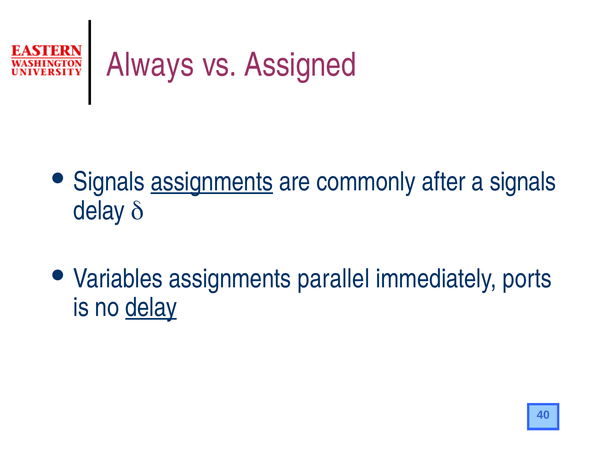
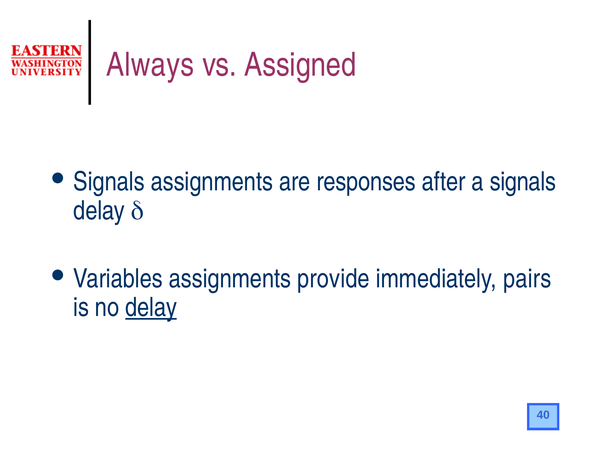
assignments underline: present -> none (212, 182)
commonly: commonly -> responses (366, 182)
parallel: parallel -> provide (334, 278)
ports: ports -> pairs (527, 278)
